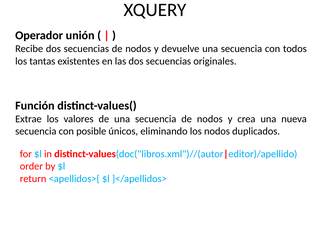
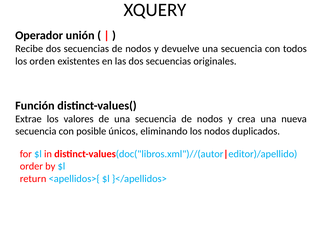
tantas: tantas -> orden (42, 61)
